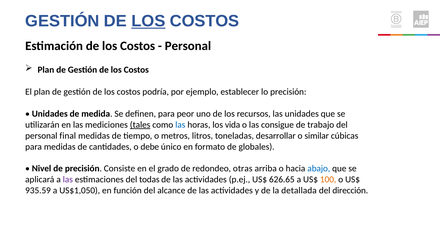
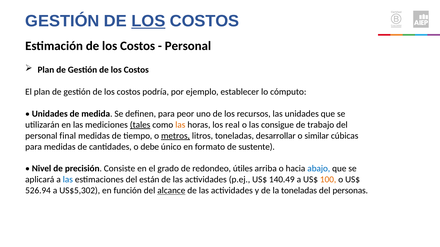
lo precisión: precisión -> cómputo (288, 92)
las colour: blue -> orange (180, 125)
vida: vida -> real (232, 125)
metros underline: none -> present (176, 136)
globales: globales -> sustente (257, 147)
otras: otras -> útiles (243, 169)
las colour: purple -> blue (68, 180)
todas: todas -> están (149, 180)
626.65: 626.65 -> 140.49 (282, 180)
935.59: 935.59 -> 526.94 (38, 191)
US$1,050: US$1,050 -> US$5,302 (80, 191)
alcance underline: none -> present (171, 191)
la detallada: detallada -> toneladas (299, 191)
dirección: dirección -> personas (350, 191)
